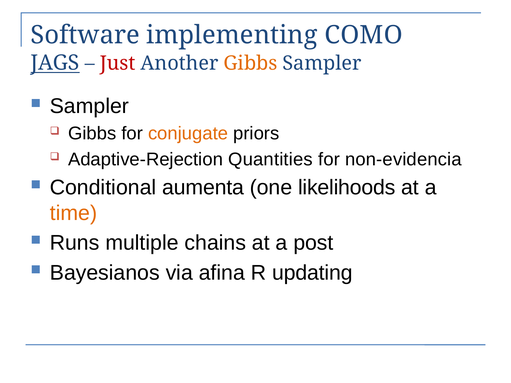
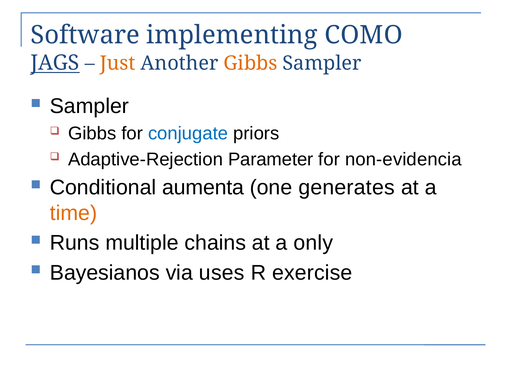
Just colour: red -> orange (118, 63)
conjugate colour: orange -> blue (188, 134)
Quantities: Quantities -> Parameter (271, 159)
likelihoods: likelihoods -> generates (347, 188)
post: post -> only (313, 243)
afina: afina -> uses (222, 273)
updating: updating -> exercise (312, 273)
